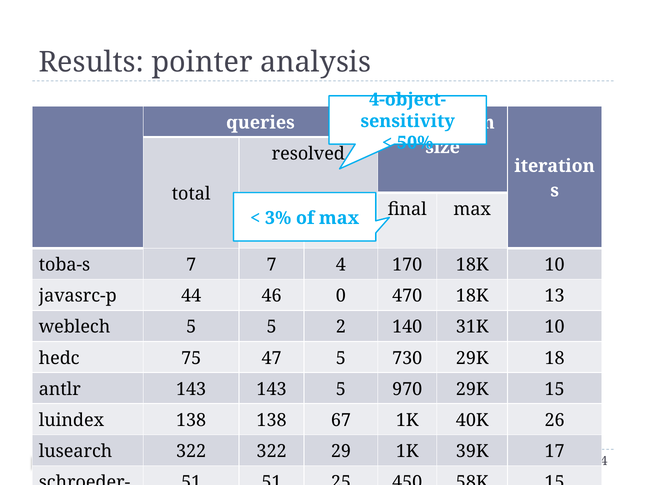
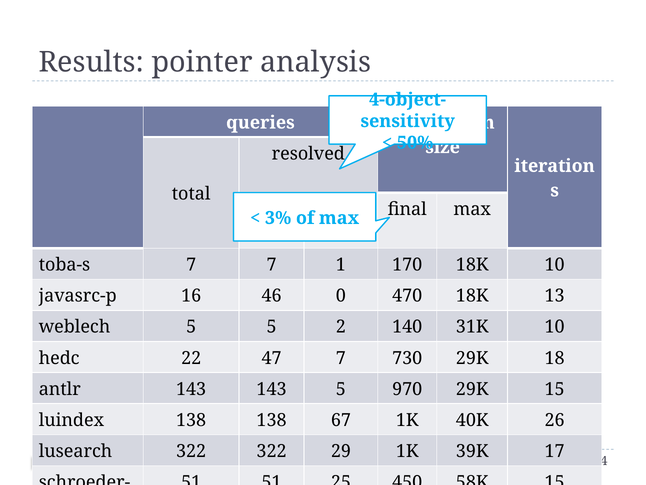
4: 4 -> 1 (341, 265)
44: 44 -> 16 (191, 296)
75: 75 -> 22 (191, 358)
47 5: 5 -> 7 (341, 358)
